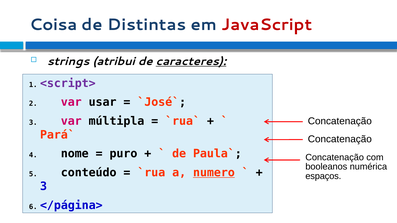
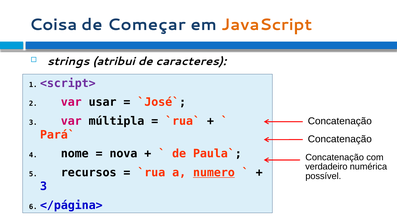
Distintas: Distintas -> Começar (146, 25)
JavaScript colour: red -> orange (267, 25)
caracteres underline: present -> none (191, 61)
puro: puro -> nova (123, 154)
booleanos: booleanos -> verdadeiro (326, 167)
conteúdo: conteúdo -> recursos (89, 173)
espaços: espaços -> possível (323, 176)
